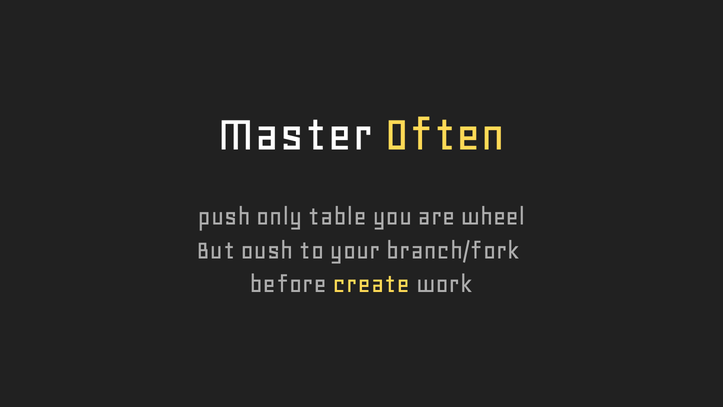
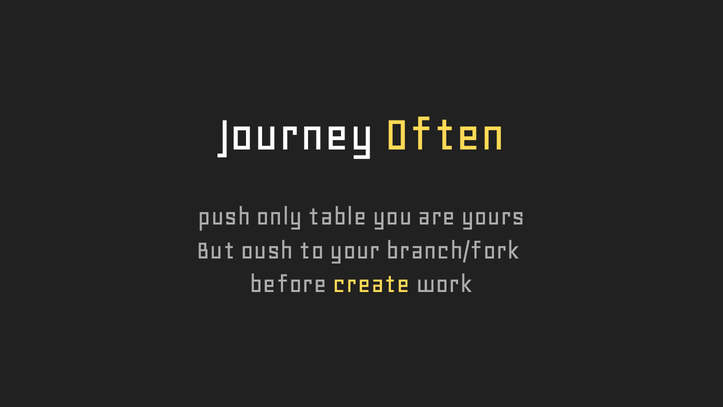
Master: Master -> Journey (296, 133)
wheel: wheel -> yours (493, 215)
